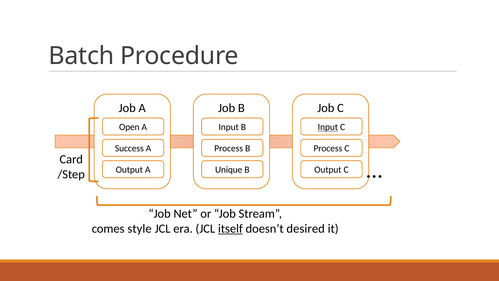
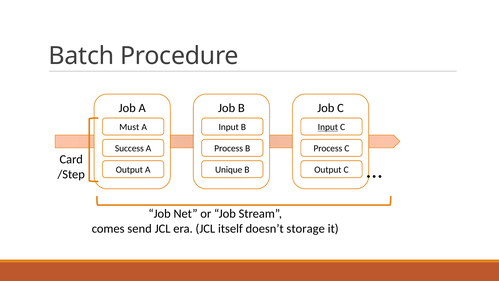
Open: Open -> Must (129, 127)
style: style -> send (140, 228)
itself underline: present -> none (230, 228)
desired: desired -> storage (306, 228)
